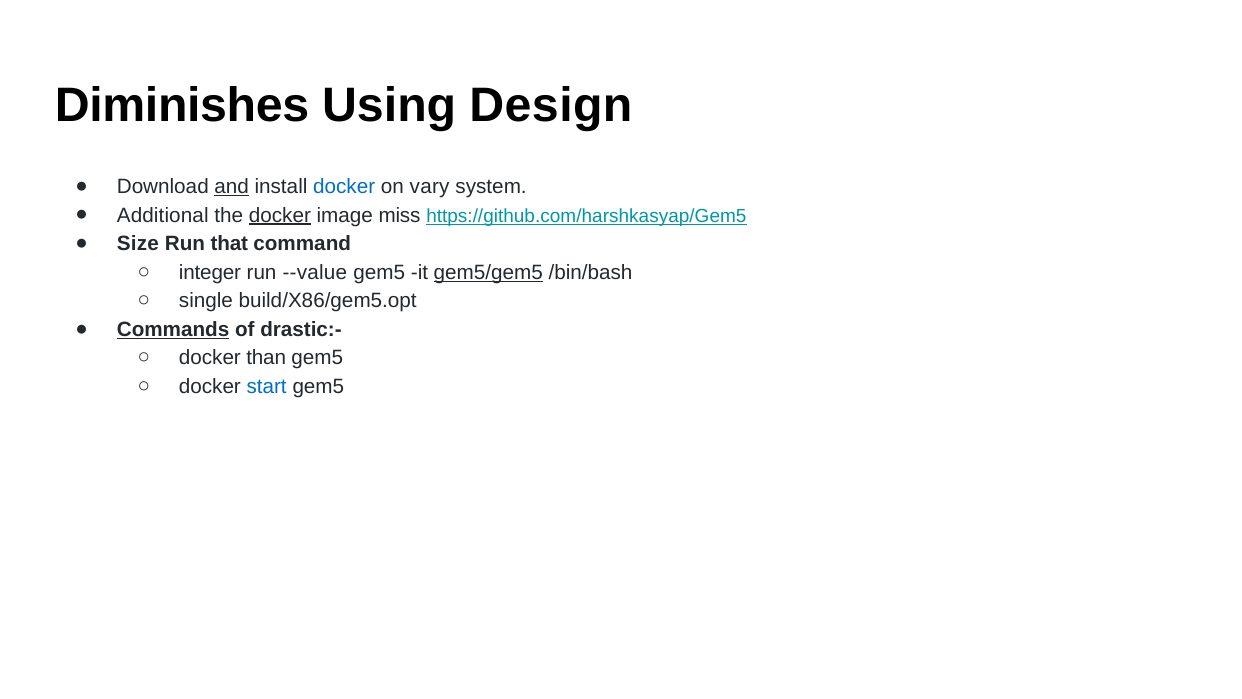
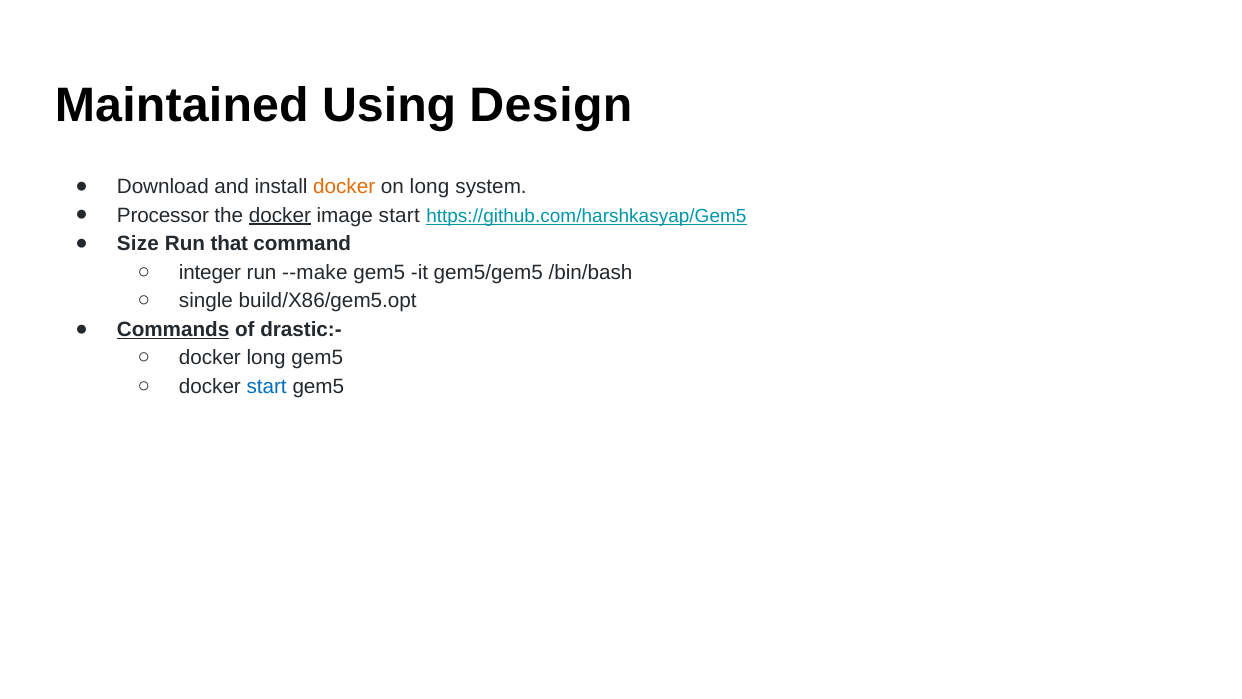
Diminishes: Diminishes -> Maintained (182, 105)
and underline: present -> none (232, 187)
docker colour: blue -> orange (344, 187)
on vary: vary -> long (430, 187)
Additional: Additional -> Processor (163, 215)
image miss: miss -> start (399, 215)
--value: --value -> --make (315, 272)
gem5/gem5 underline: present -> none (488, 272)
docker than: than -> long (266, 358)
